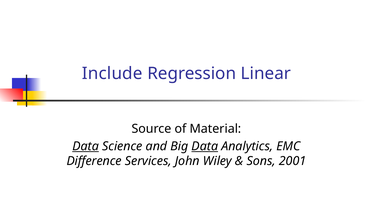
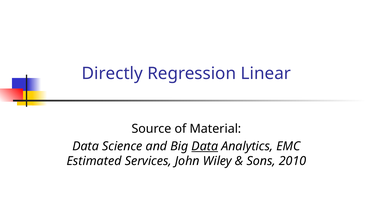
Include: Include -> Directly (112, 73)
Data underline: present -> none (86, 146)
Difference: Difference -> Estimated (94, 161)
2001: 2001 -> 2010 (293, 161)
